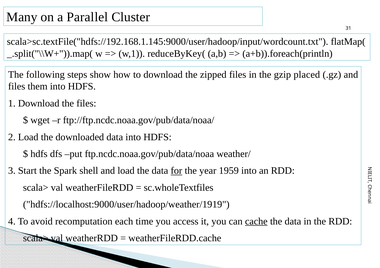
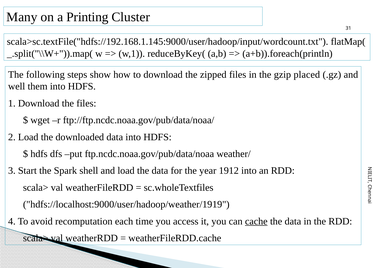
Parallel: Parallel -> Printing (87, 17)
files: files -> well (17, 87)
for underline: present -> none (176, 171)
1959: 1959 -> 1912 (229, 171)
